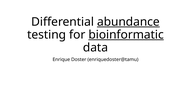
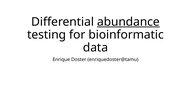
bioinformatic underline: present -> none (126, 35)
